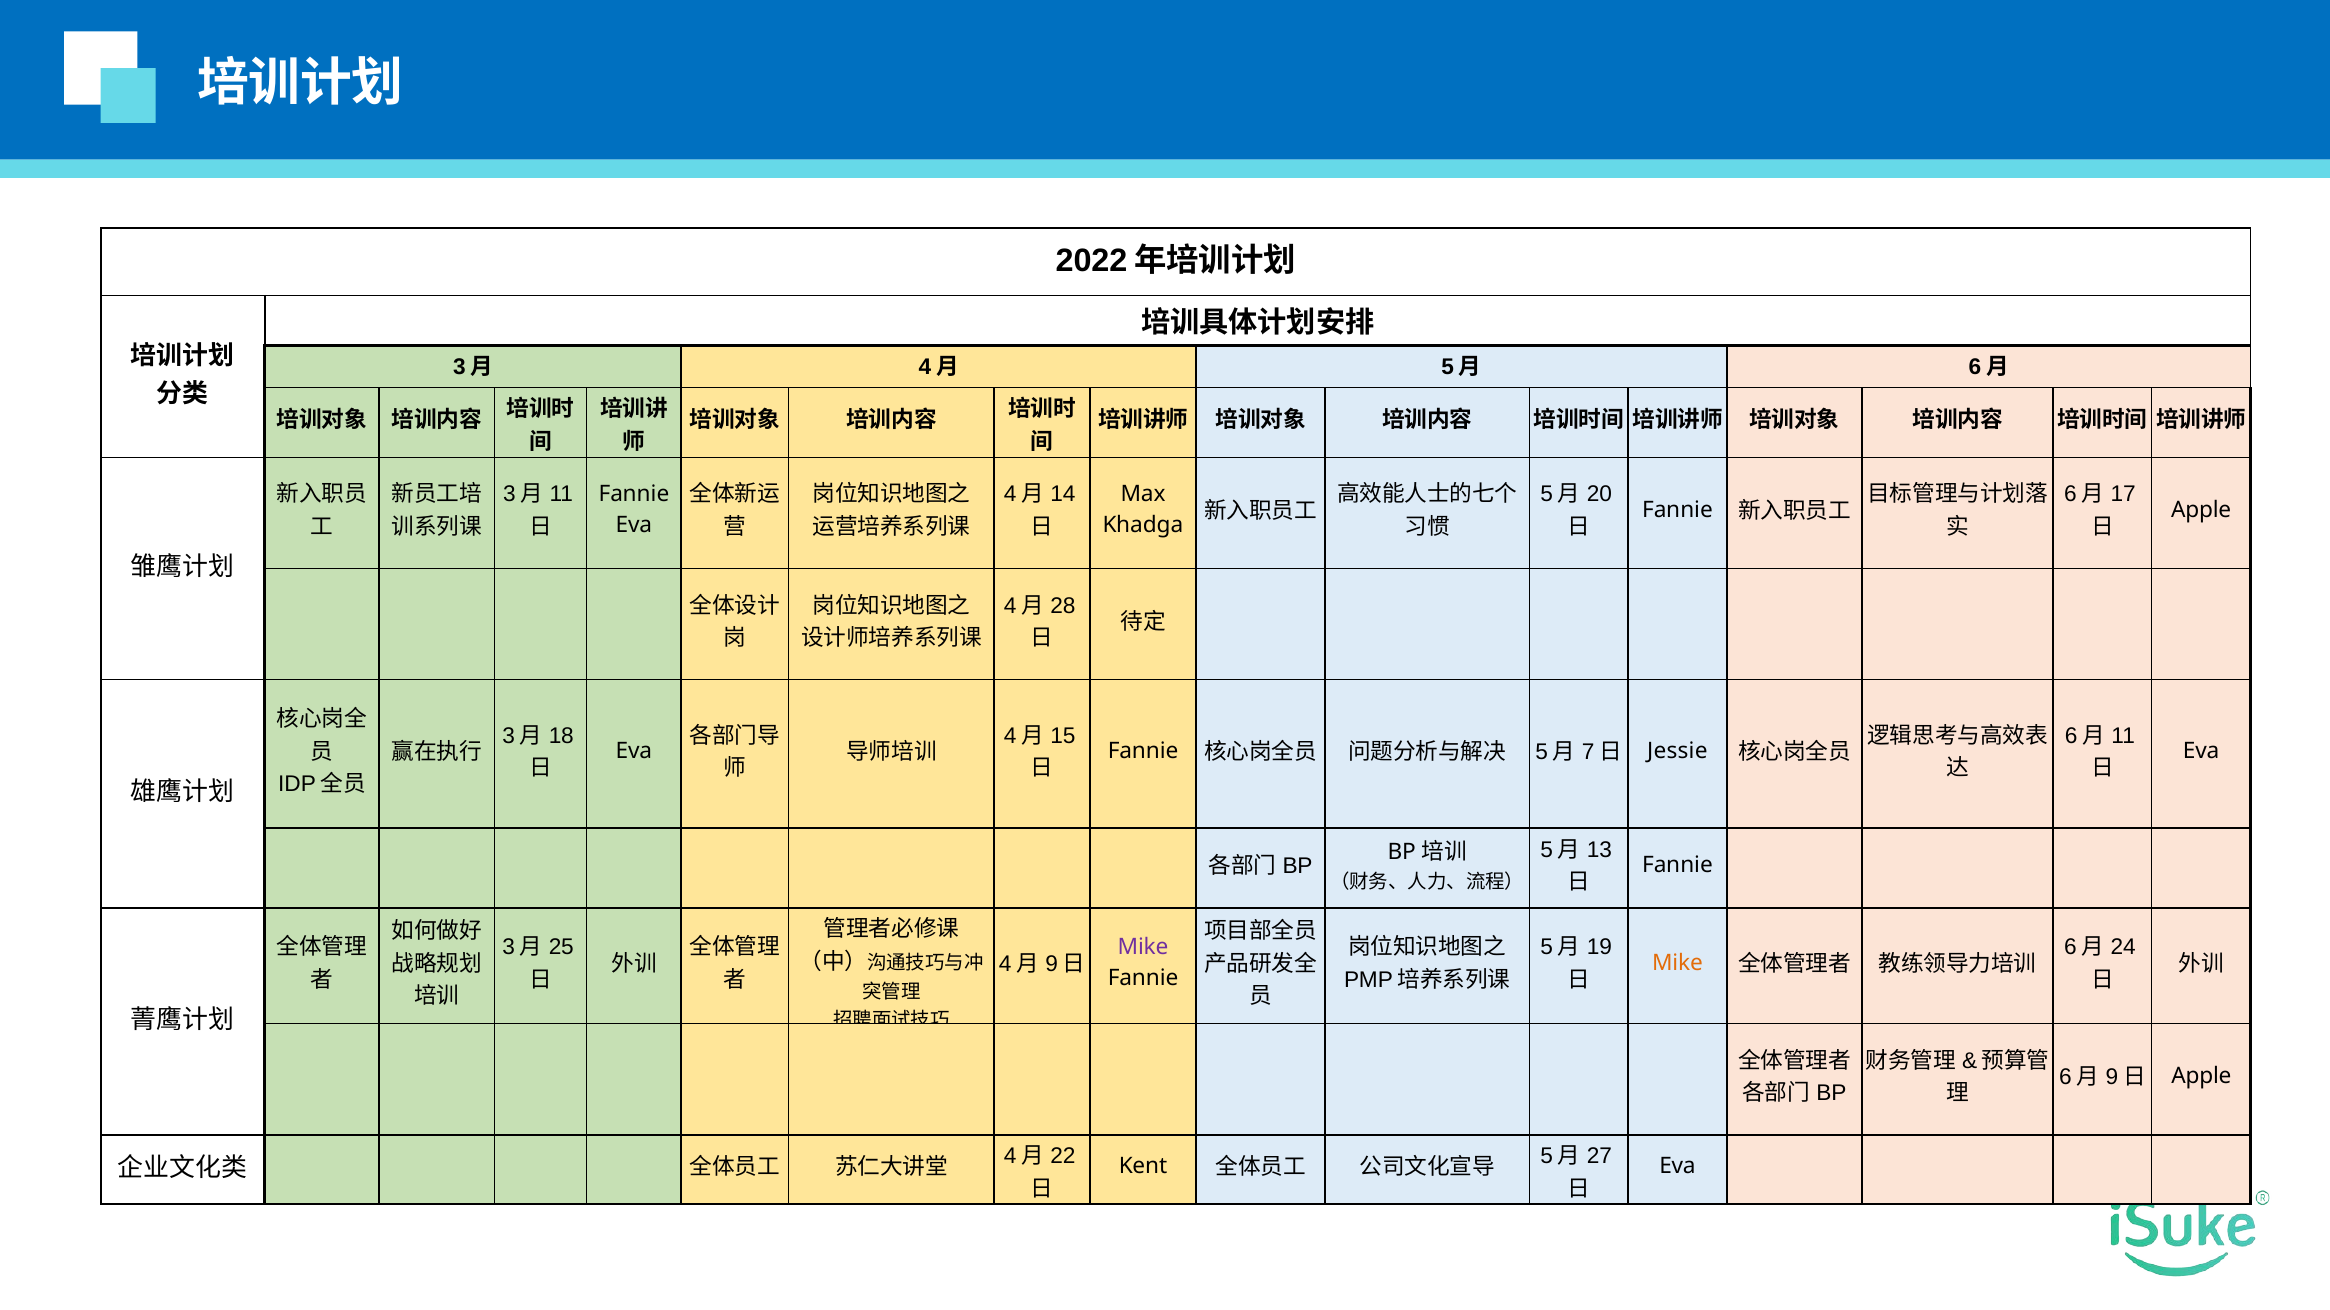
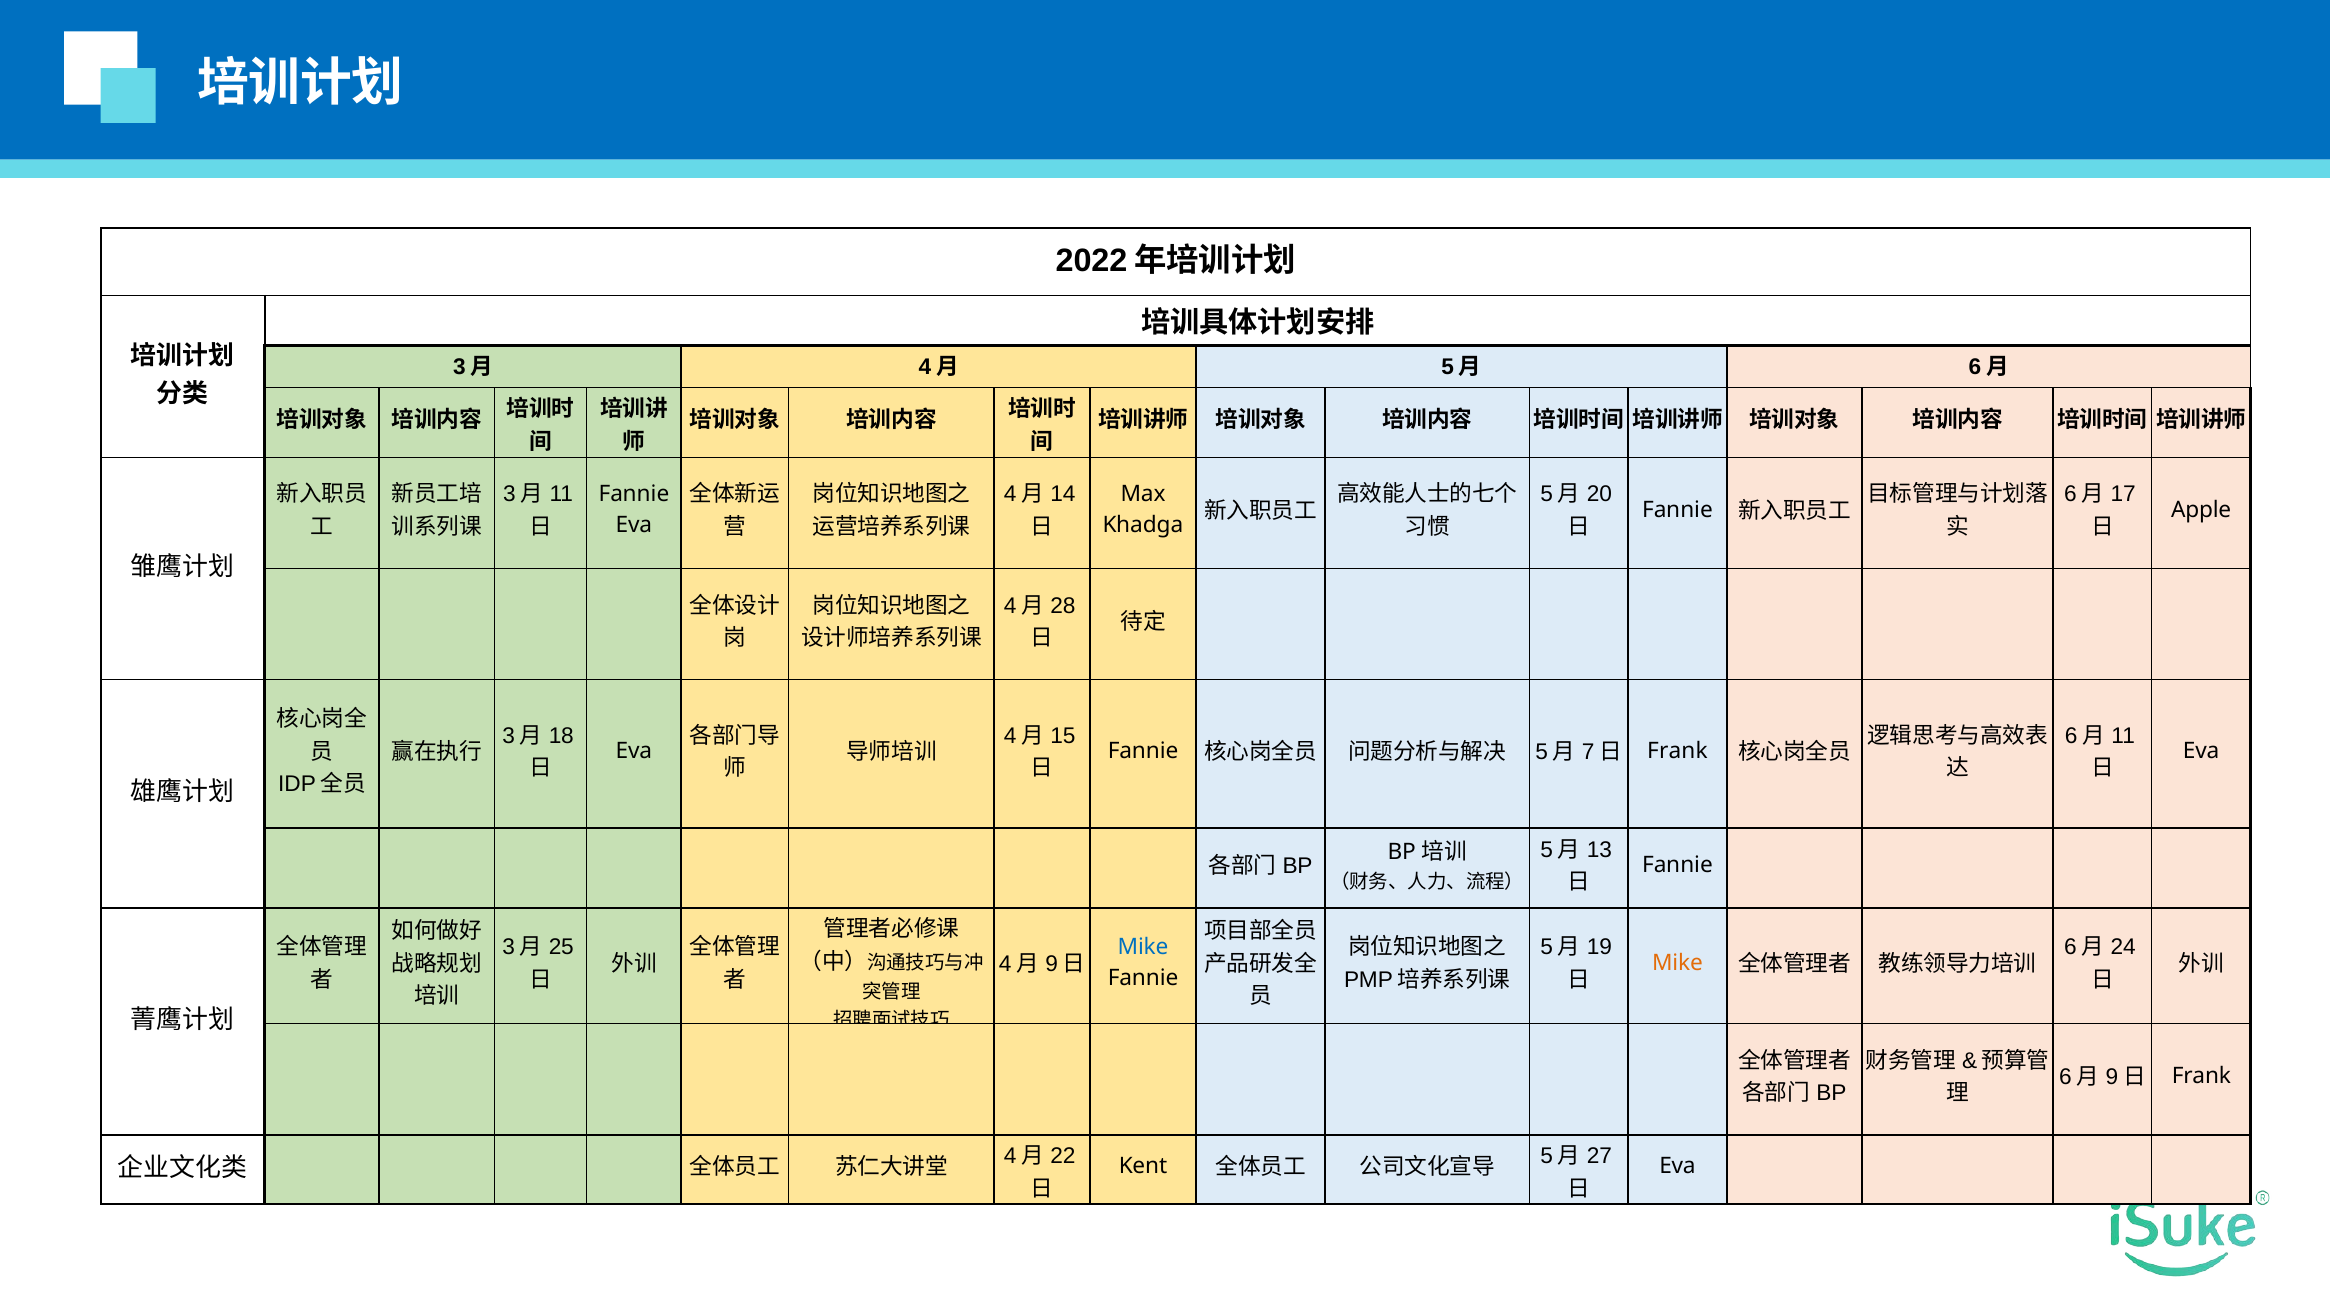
Jessie: Jessie -> Frank (1677, 751)
Mike colour: purple -> blue (1143, 948)
Apple: Apple -> Frank (2201, 1077)
